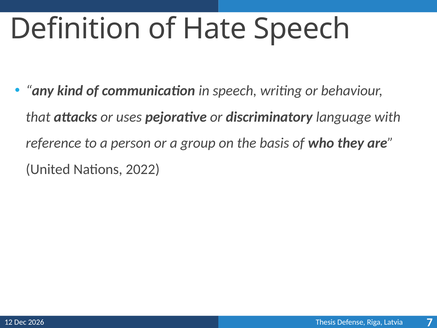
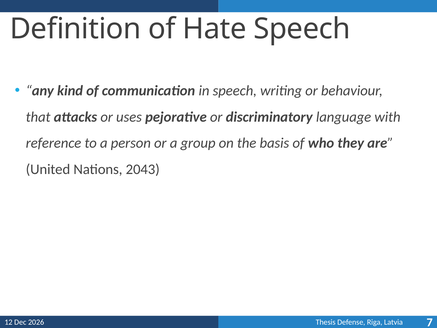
2022: 2022 -> 2043 (143, 169)
